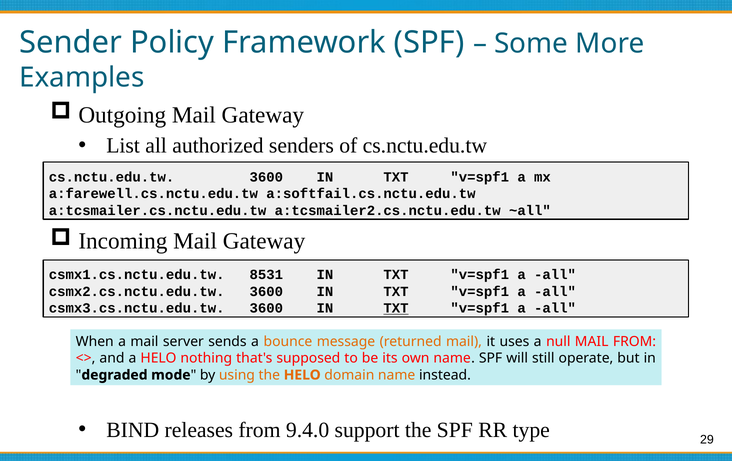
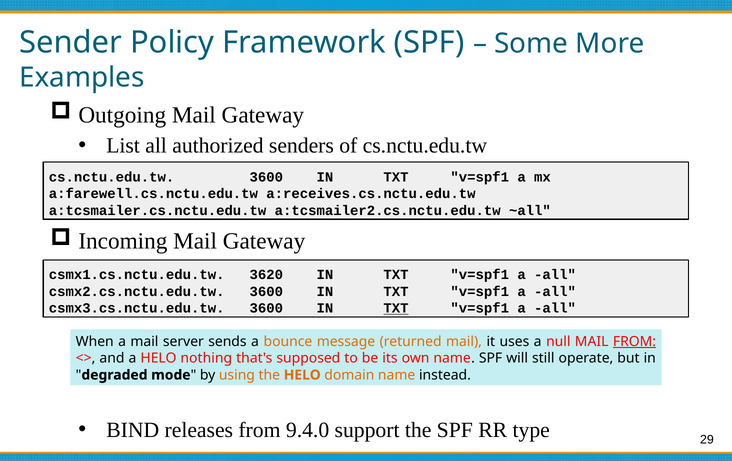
a:softfail.cs.nctu.edu.tw: a:softfail.cs.nctu.edu.tw -> a:receives.cs.nctu.edu.tw (371, 194)
8531: 8531 -> 3620 (266, 275)
FROM underline: none -> present (634, 342)
